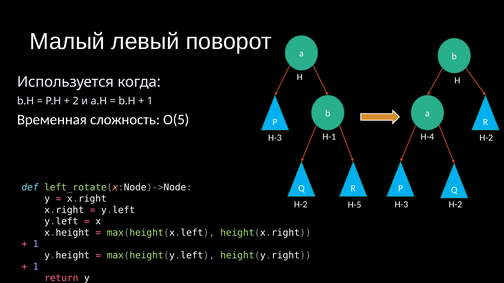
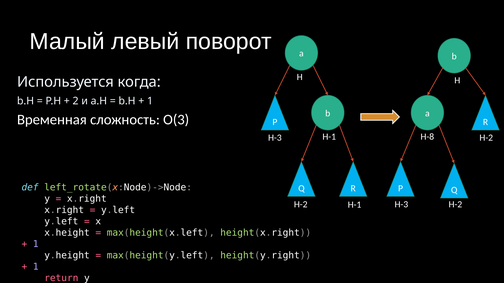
O(5: O(5 -> O(3 (176, 120)
H-4: H-4 -> H-8 (427, 137)
H-2 H-5: H-5 -> H-1 (355, 205)
